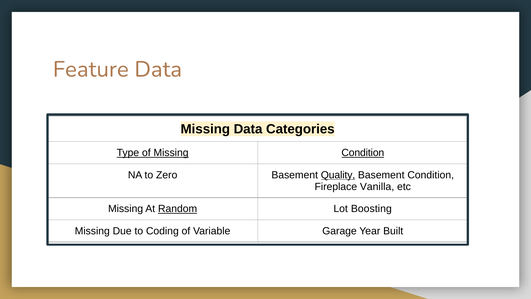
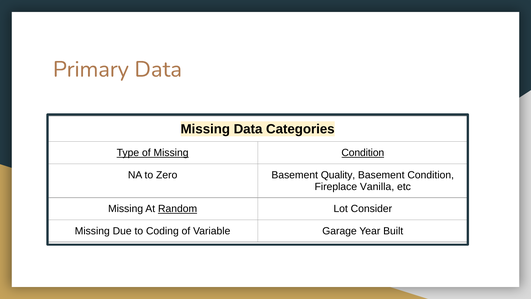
Feature: Feature -> Primary (91, 69)
Quality underline: present -> none (338, 175)
Boosting: Boosting -> Consider (371, 209)
